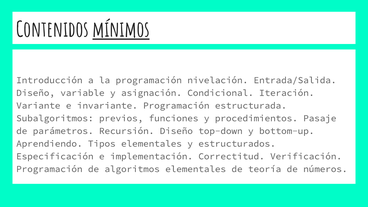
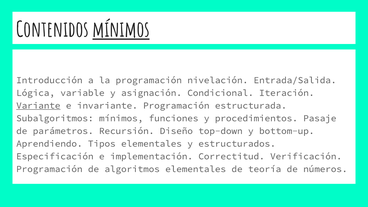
Diseño: Diseño -> Lógica (36, 93)
Variante underline: none -> present (38, 106)
Subalgoritmos previos: previos -> mínimos (121, 118)
